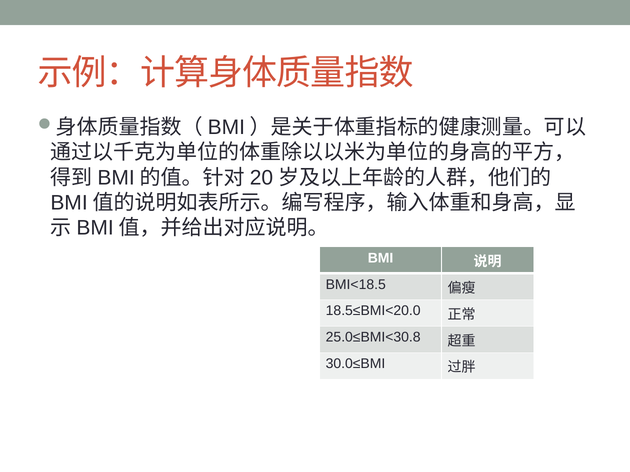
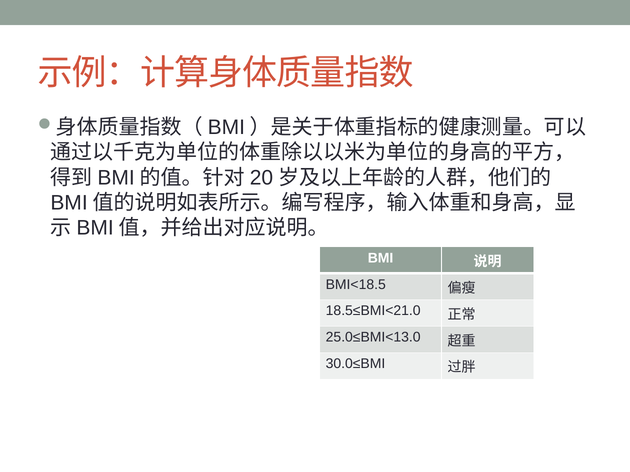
18.5≤BMI<20.0: 18.5≤BMI<20.0 -> 18.5≤BMI<21.0 (373, 311)
25.0≤BMI<30.8: 25.0≤BMI<30.8 -> 25.0≤BMI<13.0 (373, 338)
